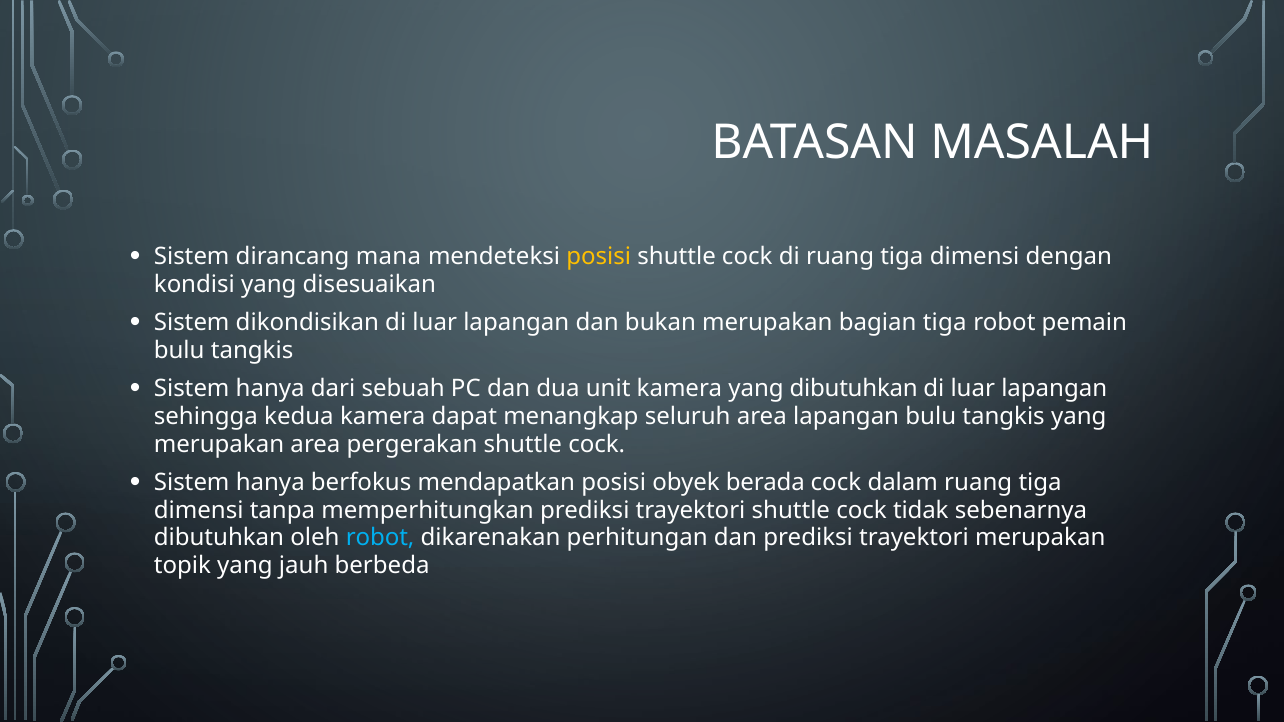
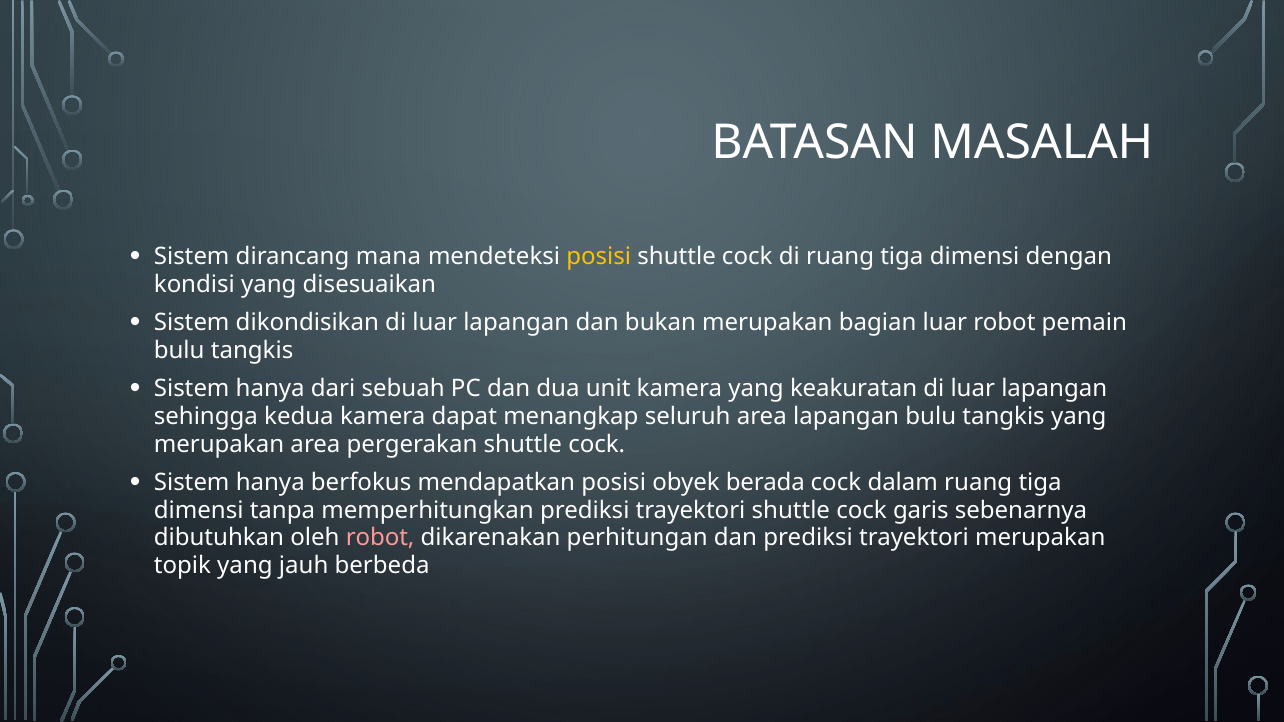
bagian tiga: tiga -> luar (945, 323)
yang dibutuhkan: dibutuhkan -> keakuratan (854, 389)
tidak: tidak -> garis (921, 510)
robot colour: light blue -> pink (380, 538)
